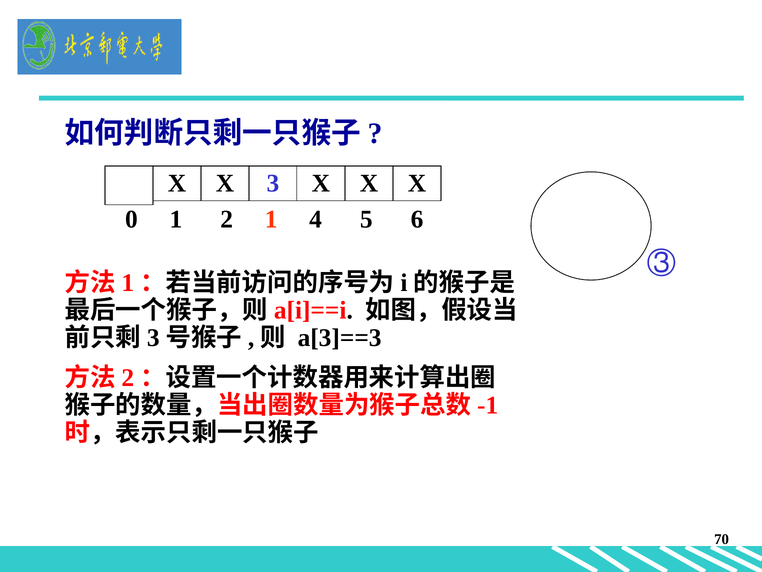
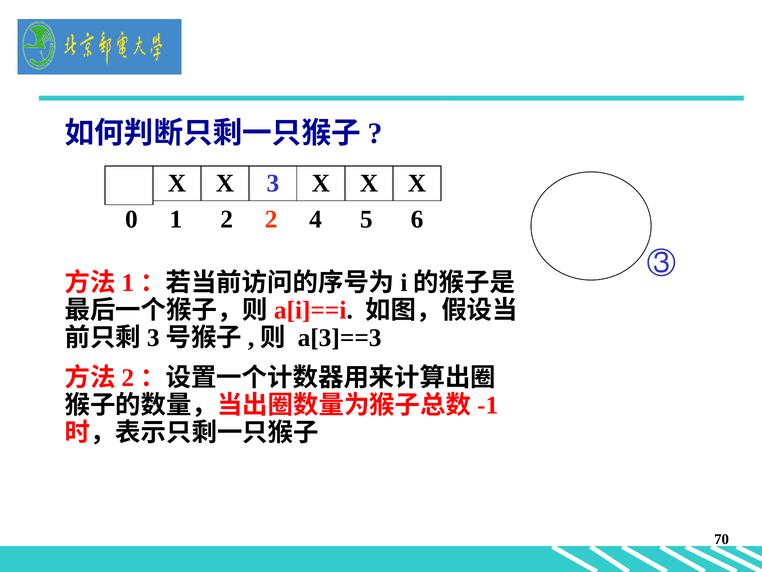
2 1: 1 -> 2 (271, 219)
